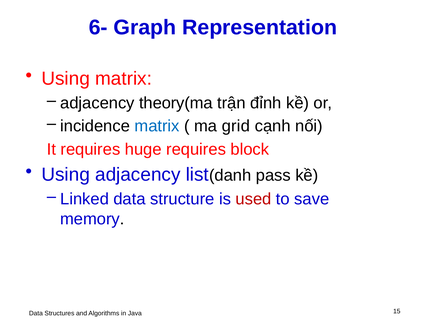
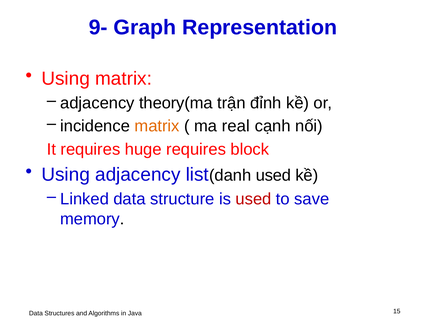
6-: 6- -> 9- (98, 27)
matrix colour: blue -> orange (157, 126)
grid: grid -> real (236, 126)
pass: pass -> used (273, 176)
